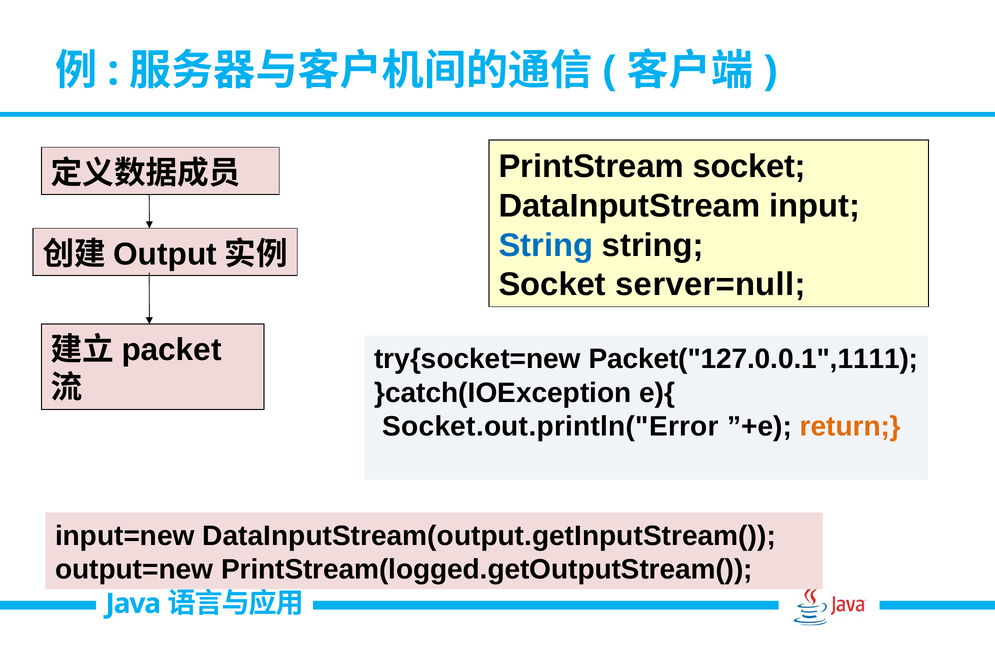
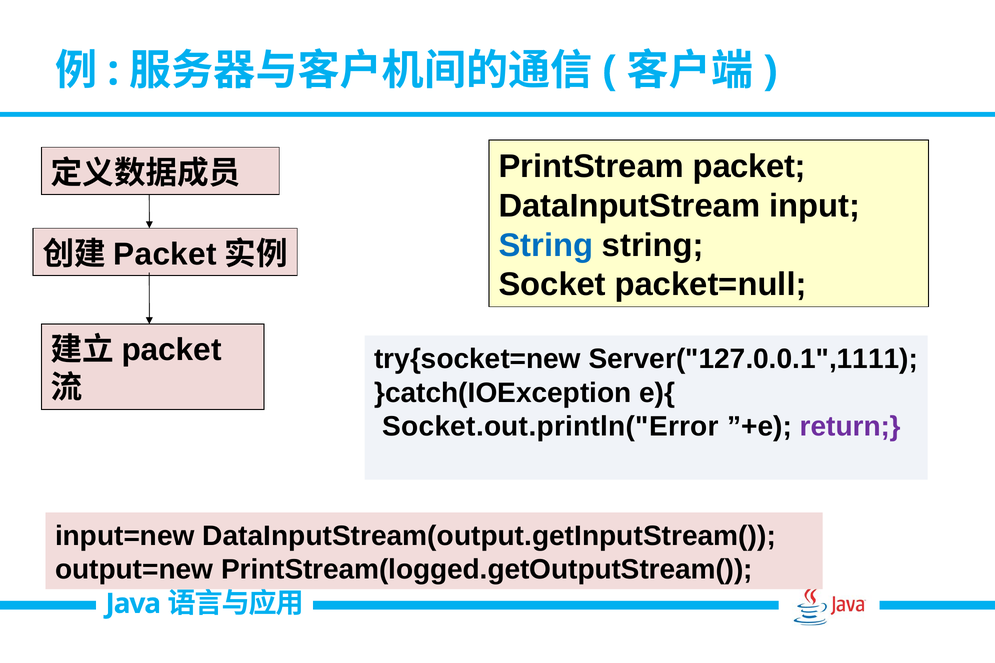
PrintStream socket: socket -> packet (749, 167)
Output: Output -> Packet (165, 254)
server=null: server=null -> packet=null (711, 285)
Packet("127.0.0.1",1111: Packet("127.0.0.1",1111 -> Server("127.0.0.1",1111 (753, 359)
return colour: orange -> purple (850, 427)
